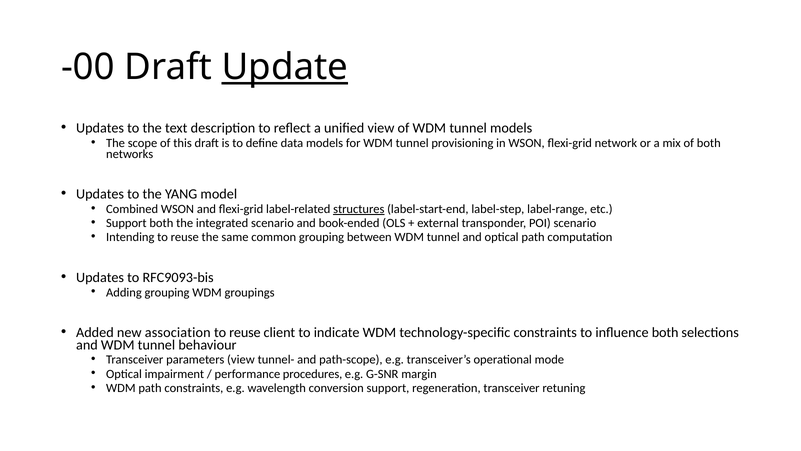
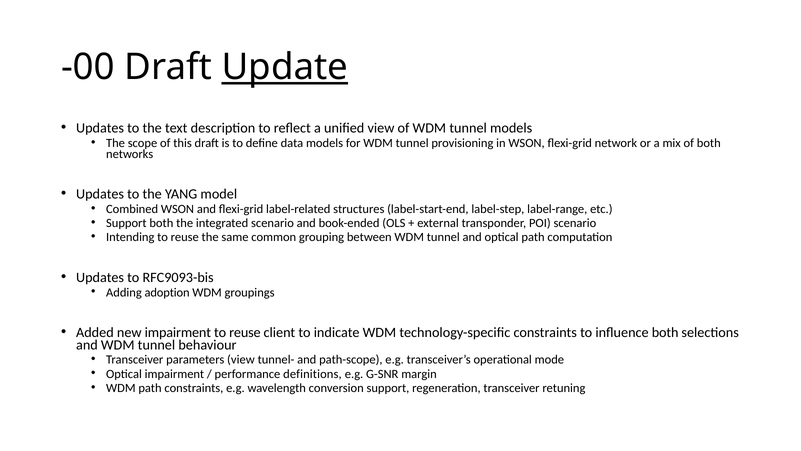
structures underline: present -> none (359, 209)
Adding grouping: grouping -> adoption (167, 292)
new association: association -> impairment (178, 332)
procedures: procedures -> definitions (312, 374)
